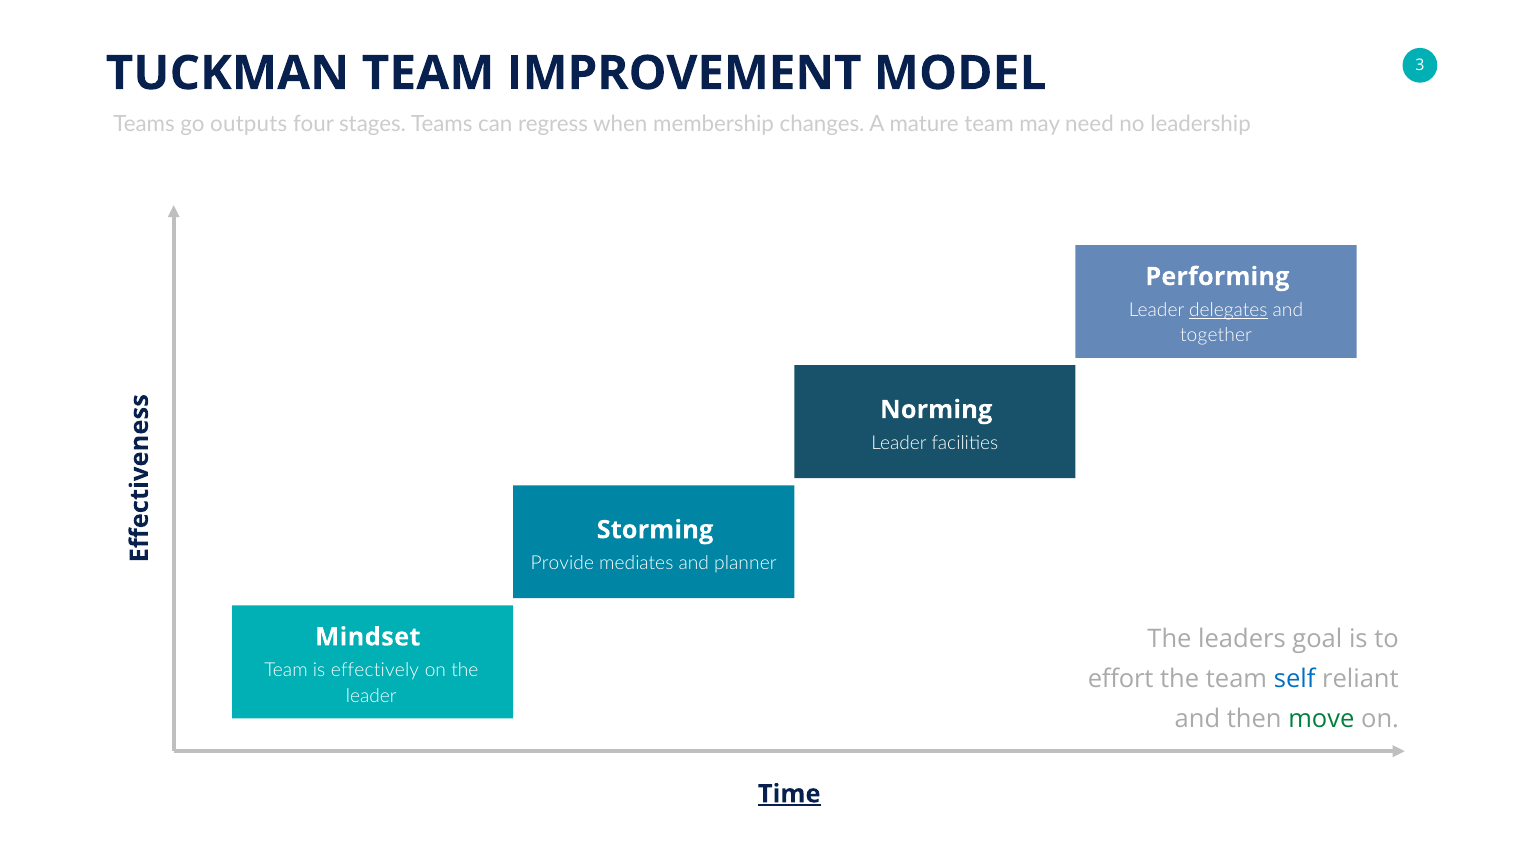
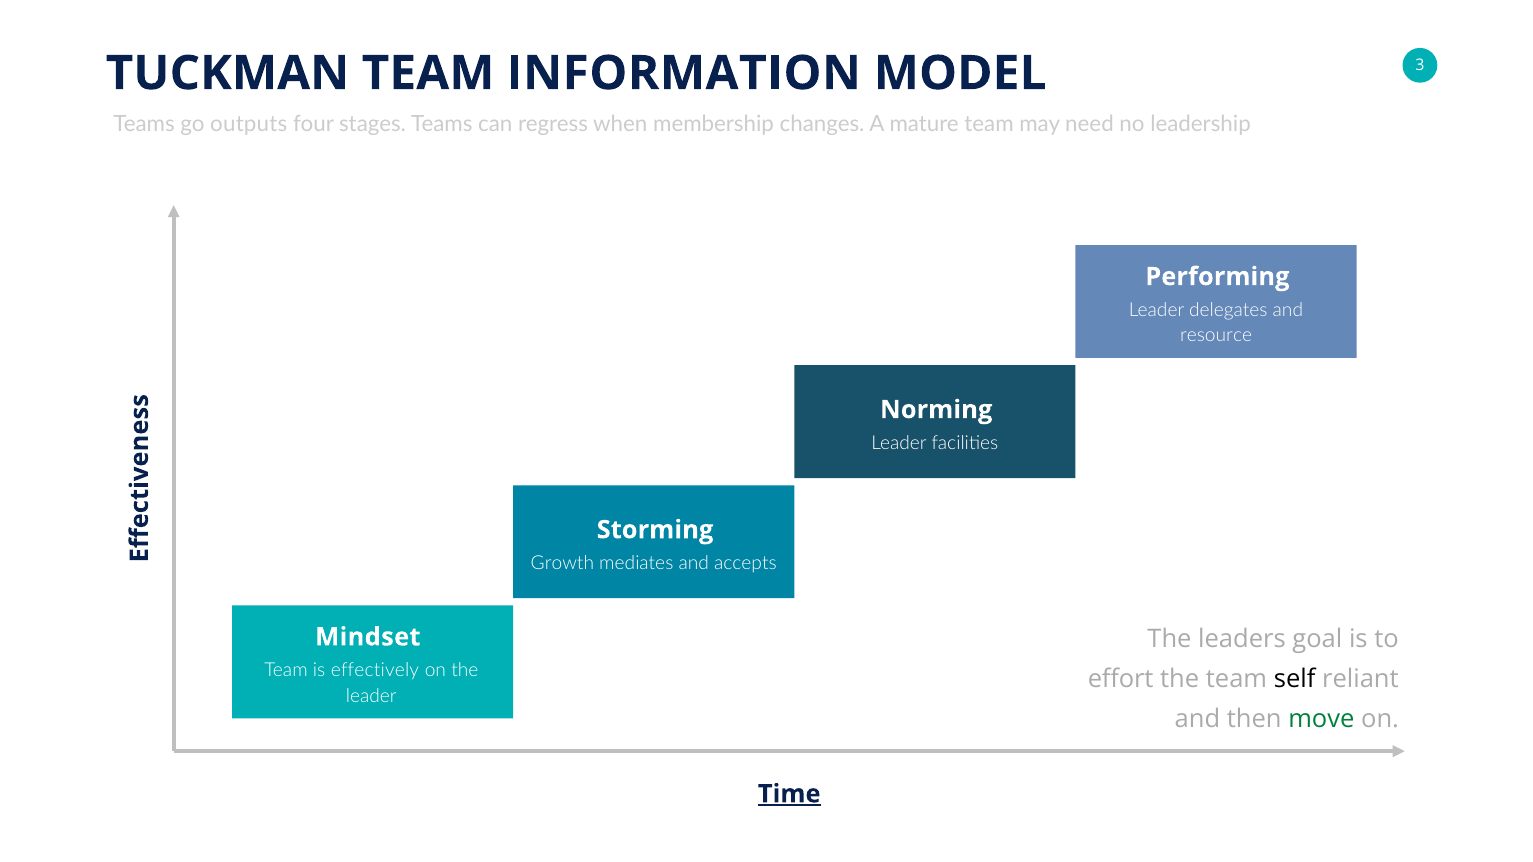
IMPROVEMENT: IMPROVEMENT -> INFORMATION (684, 73)
delegates underline: present -> none (1228, 310)
together: together -> resource (1216, 336)
Provide: Provide -> Growth (562, 563)
planner: planner -> accepts (745, 563)
self colour: blue -> black (1295, 679)
